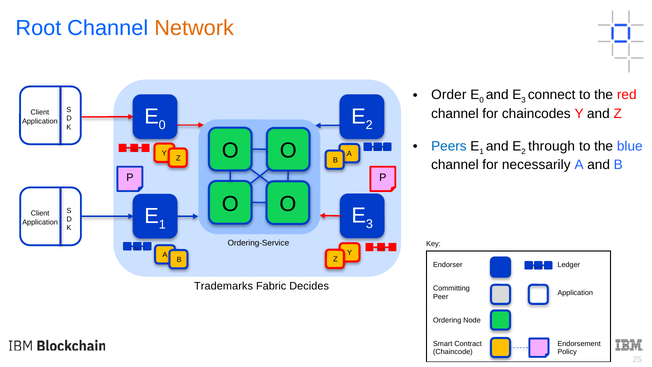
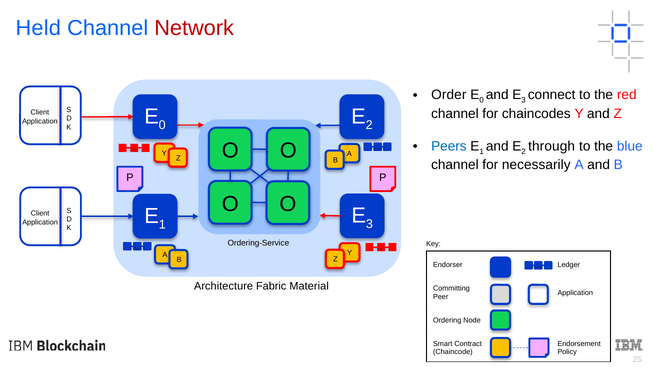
Root: Root -> Held (38, 28)
Network colour: orange -> red (194, 28)
Trademarks: Trademarks -> Architecture (224, 286)
Decides: Decides -> Material (309, 286)
